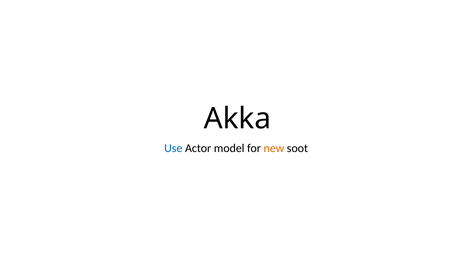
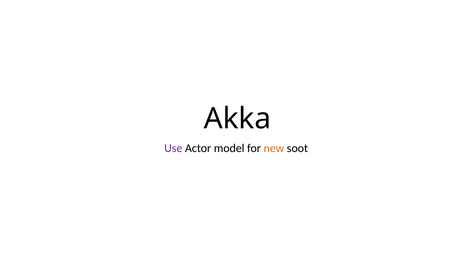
Use colour: blue -> purple (173, 148)
